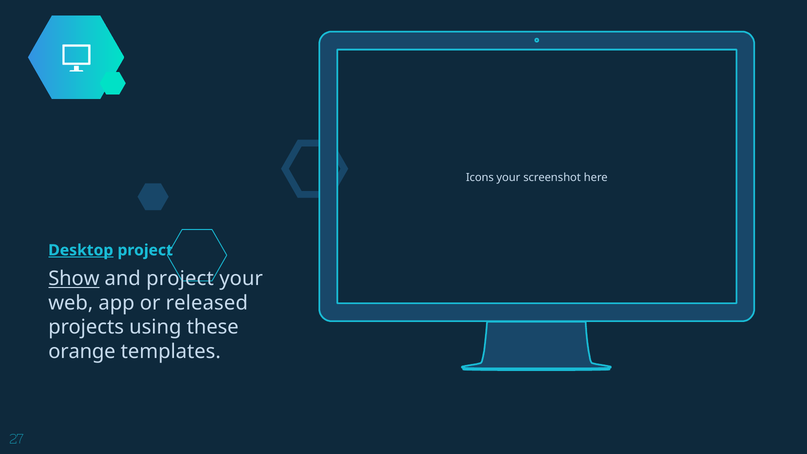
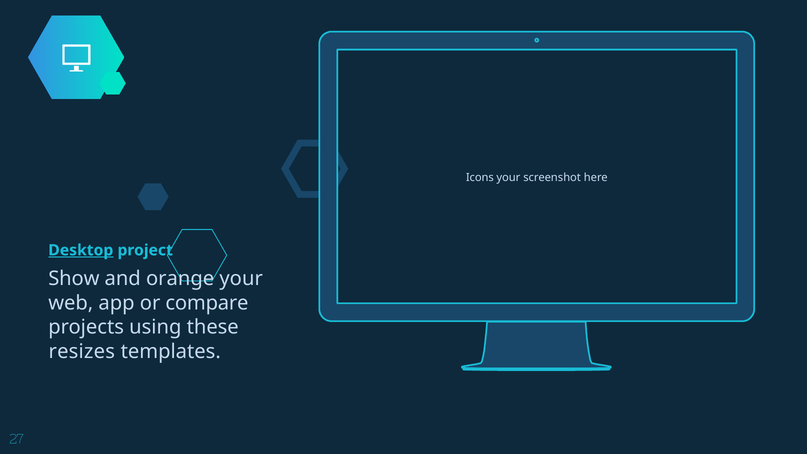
Show underline: present -> none (74, 279)
and project: project -> orange (180, 279)
released: released -> compare (207, 303)
orange: orange -> resizes (82, 351)
